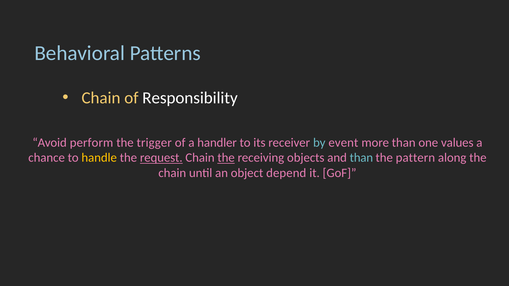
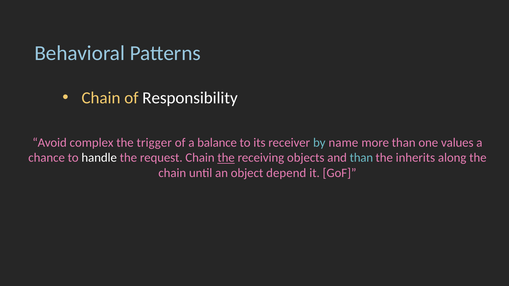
perform: perform -> complex (92, 143)
handler: handler -> balance (217, 143)
event: event -> name (343, 143)
handle colour: yellow -> white (99, 158)
request underline: present -> none (161, 158)
pattern: pattern -> inherits (415, 158)
